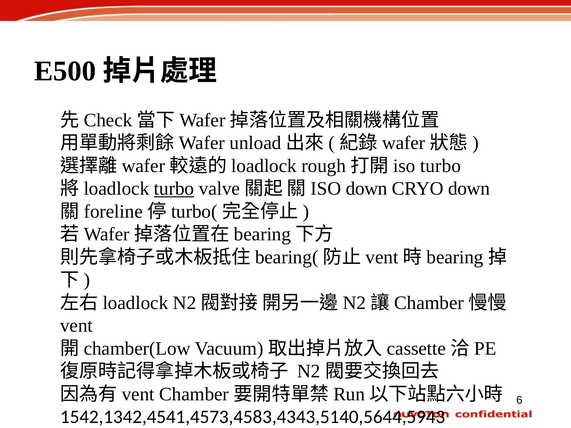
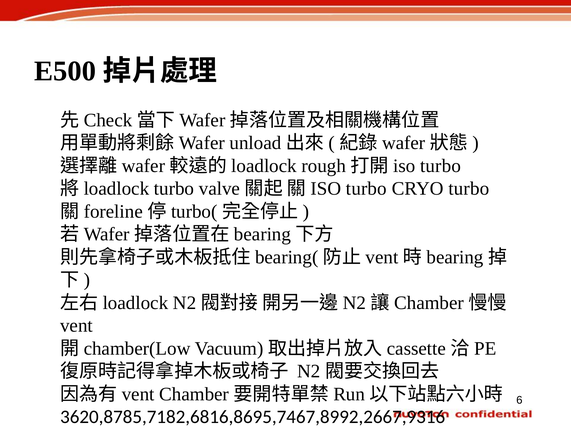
turbo underline: present -> none (174, 189)
down: down -> turbo (366, 189)
CRYO down: down -> turbo (469, 189)
1542,1342,4541,4573,4583,4343,5140,5644,5943: 1542,1342,4541,4573,4583,4343,5140,5644,5943 -> 3620,8785,7182,6816,8695,7467,8992,2667,9316 (253, 417)
